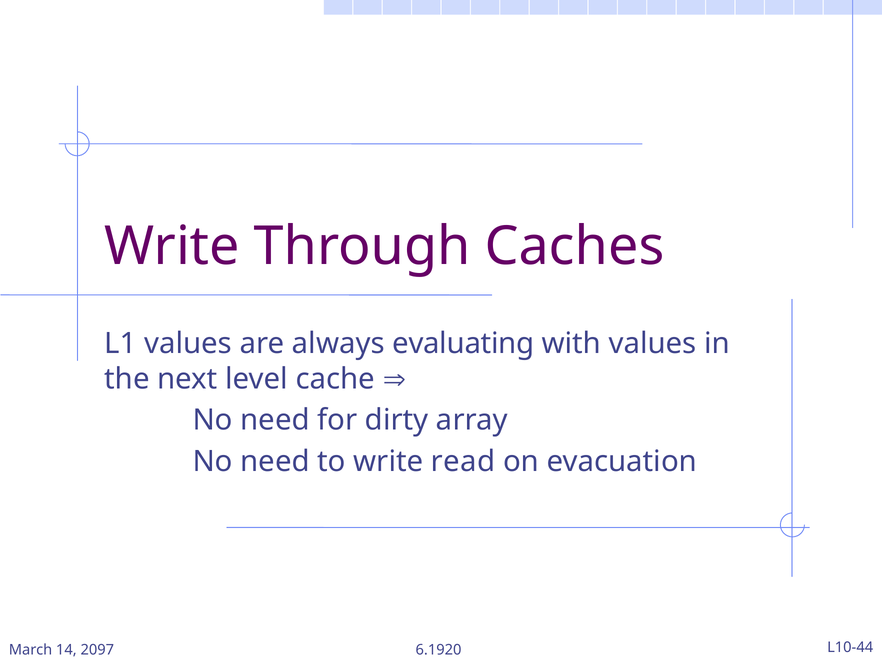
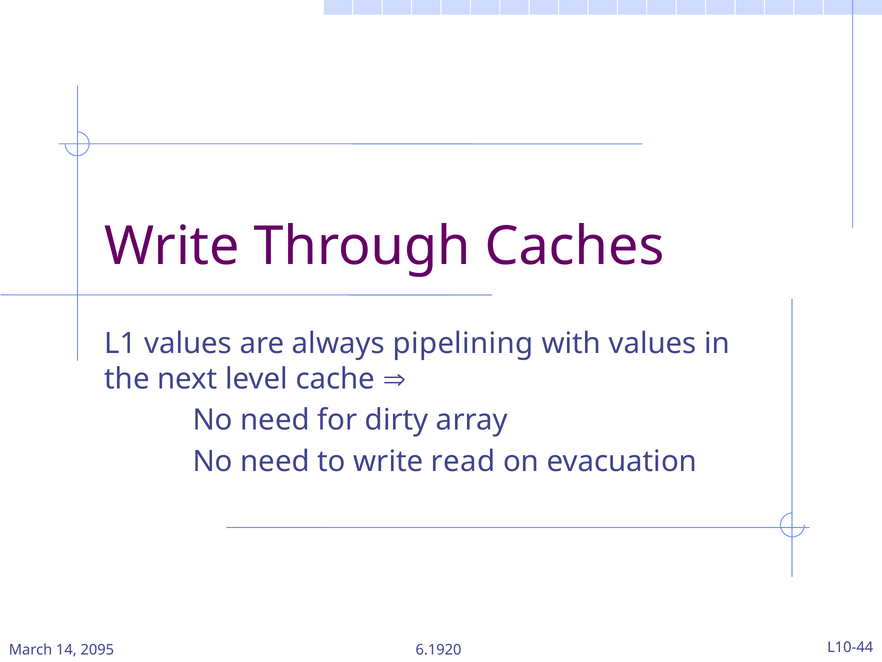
evaluating: evaluating -> pipelining (463, 343)
2097: 2097 -> 2095 (97, 649)
